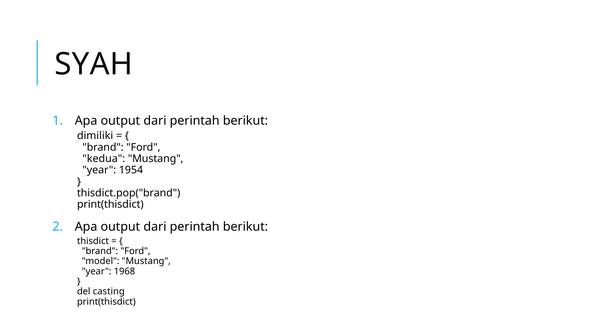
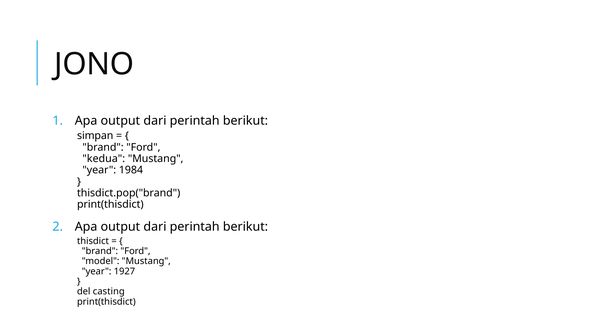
SYAH: SYAH -> JONO (94, 64)
dimiliki: dimiliki -> simpan (95, 136)
1954: 1954 -> 1984 (131, 170)
1968: 1968 -> 1927 (124, 271)
